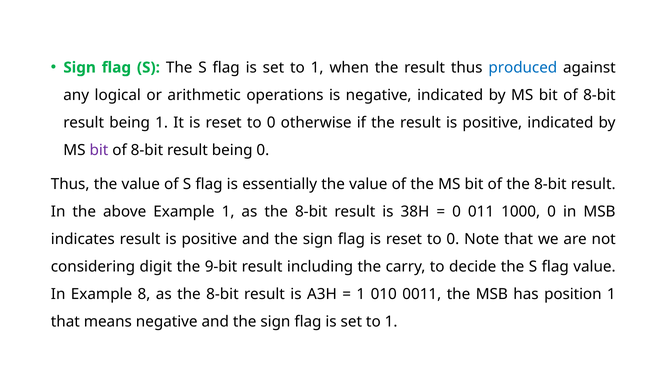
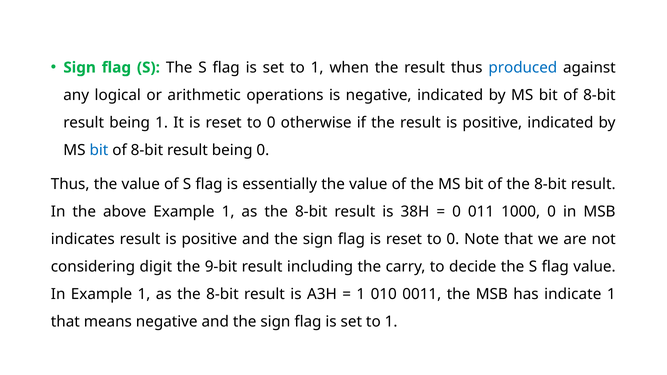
bit colour: purple -> blue (99, 150)
In Example 8: 8 -> 1 (144, 294)
position: position -> indicate (573, 294)
